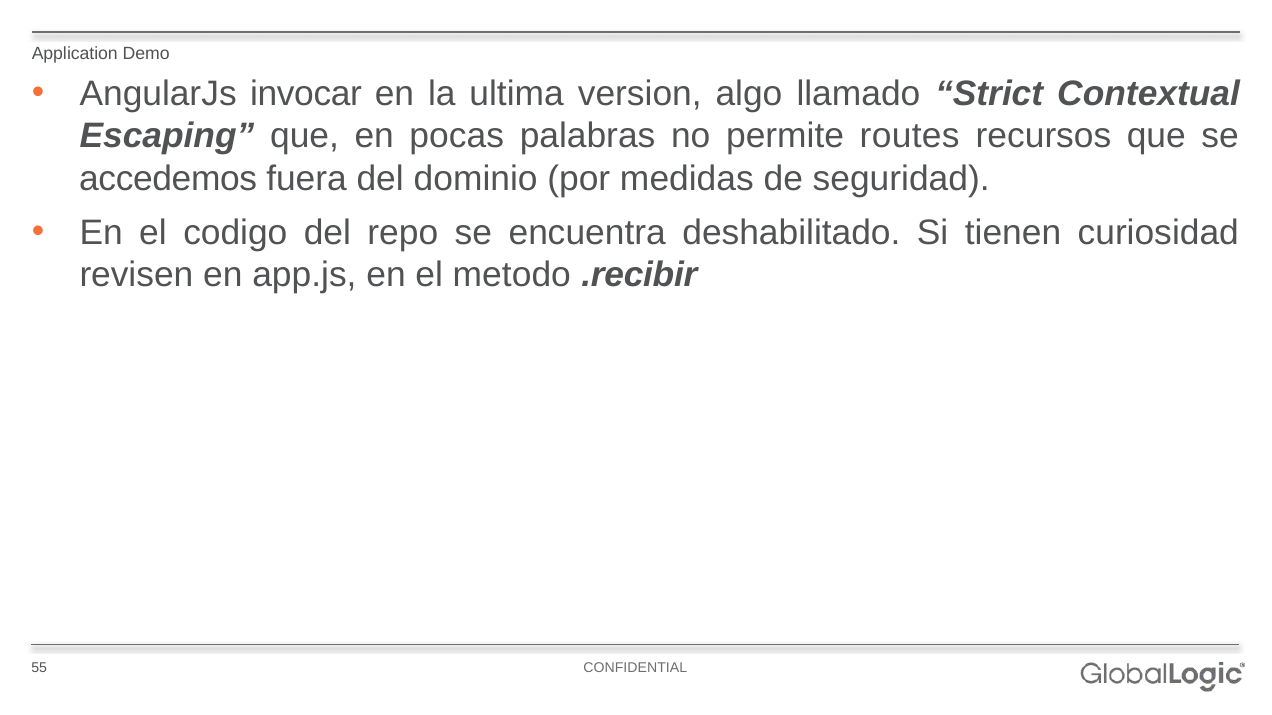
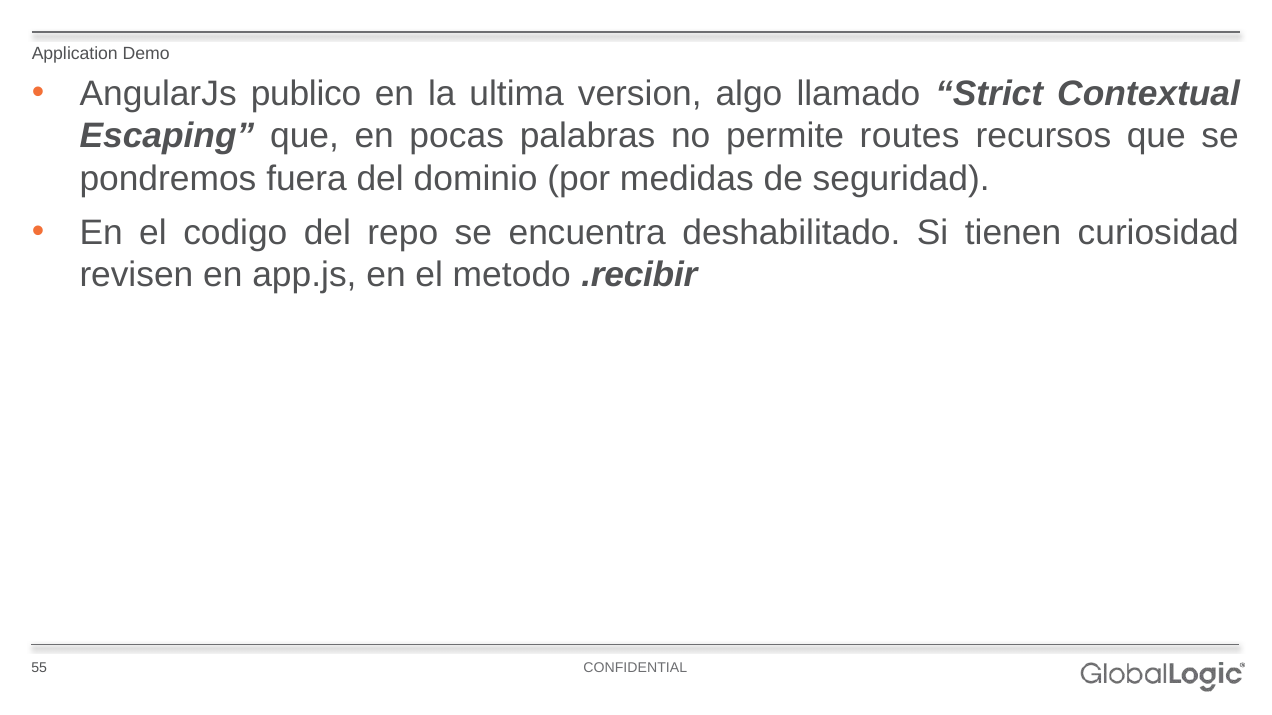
invocar: invocar -> publico (306, 94)
accedemos: accedemos -> pondremos (168, 179)
